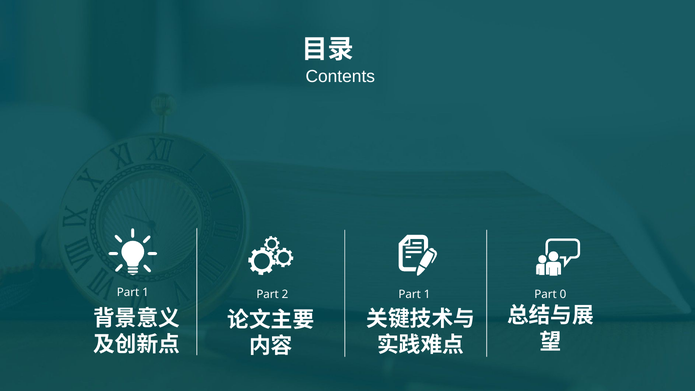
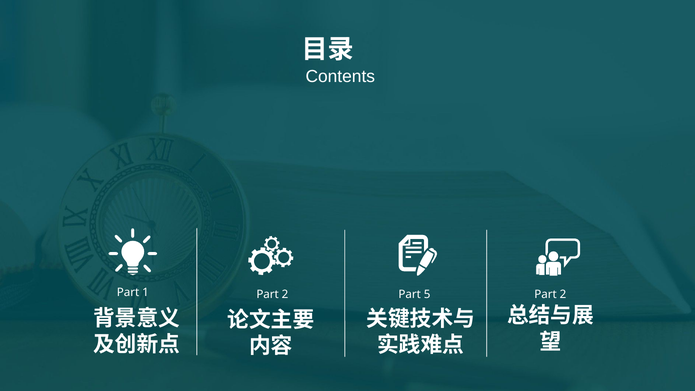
2 Part 1: 1 -> 5 (427, 294)
0: 0 -> 2 (563, 294)
